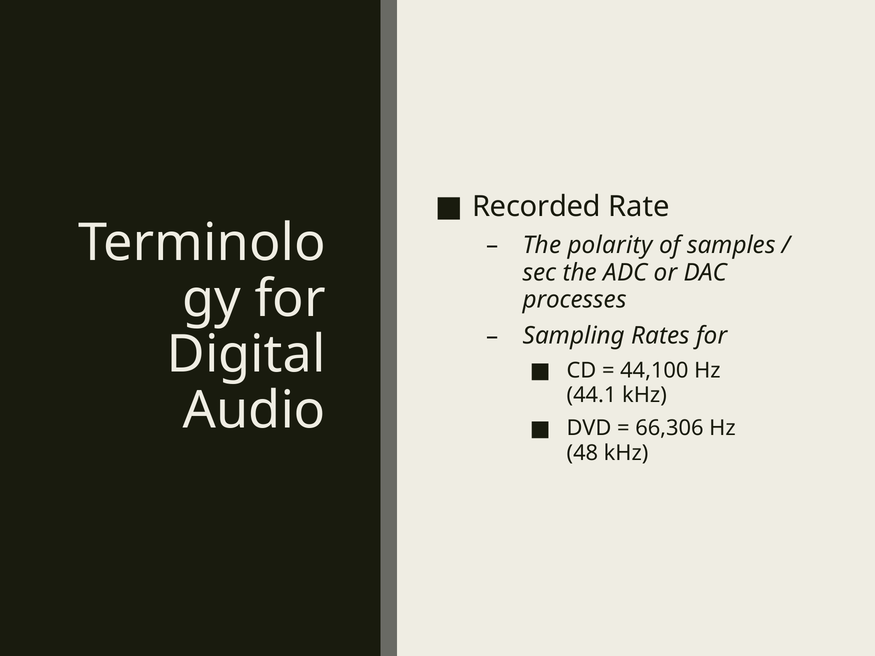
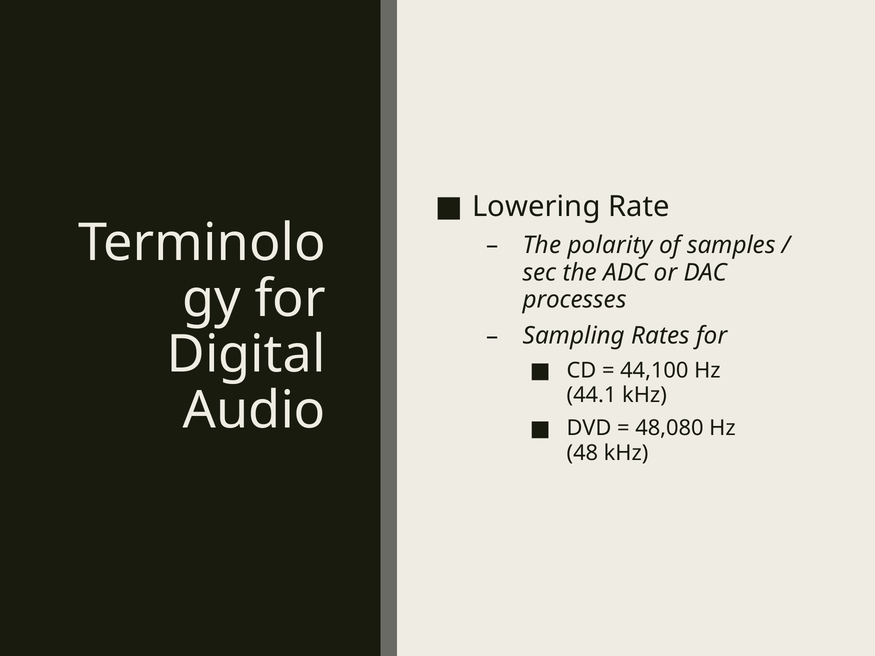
Recorded: Recorded -> Lowering (536, 207)
66,306: 66,306 -> 48,080 (669, 428)
